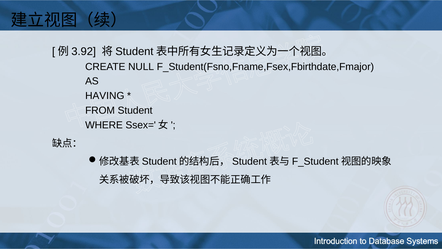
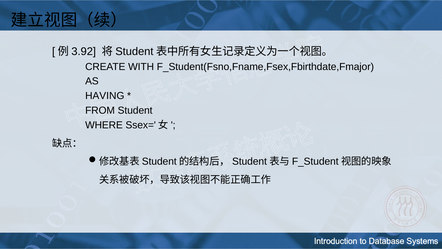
NULL: NULL -> WITH (141, 67)
